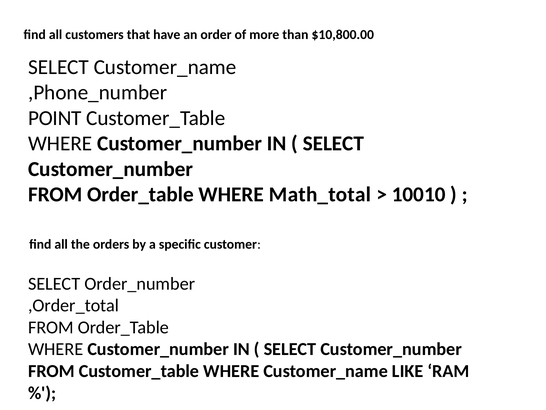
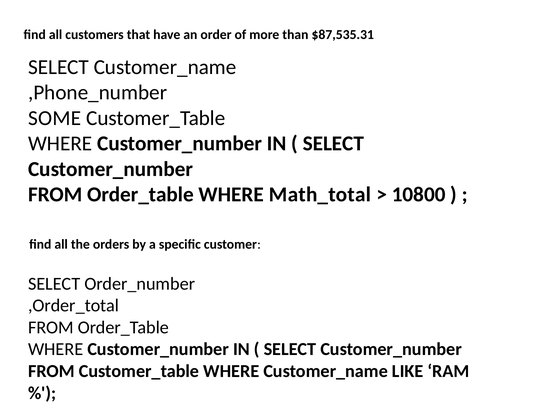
$10,800.00: $10,800.00 -> $87,535.31 (343, 35)
POINT: POINT -> SOME (55, 118)
10010: 10010 -> 10800 (419, 194)
